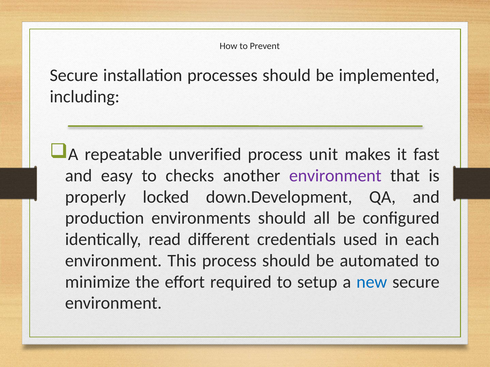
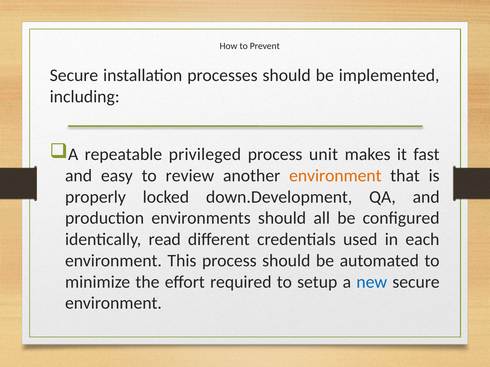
unverified: unverified -> privileged (205, 155)
checks: checks -> review (190, 176)
environment colour: purple -> orange (335, 176)
